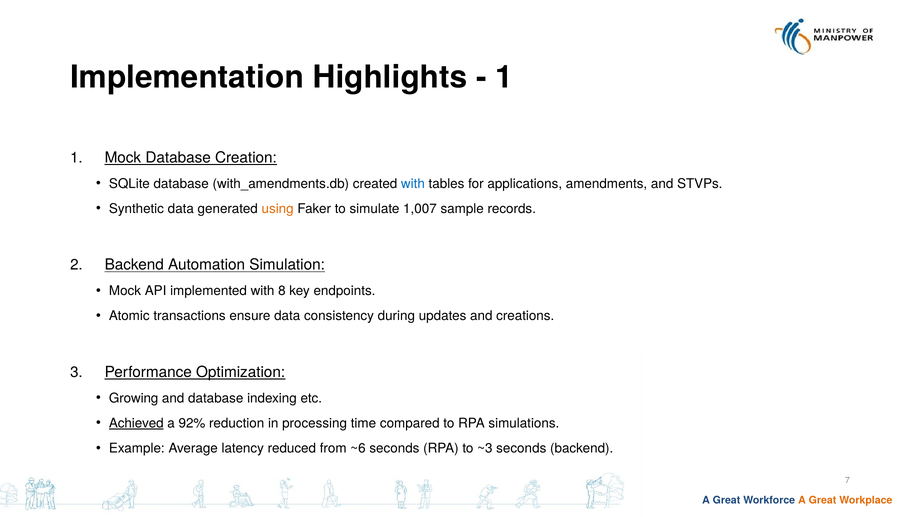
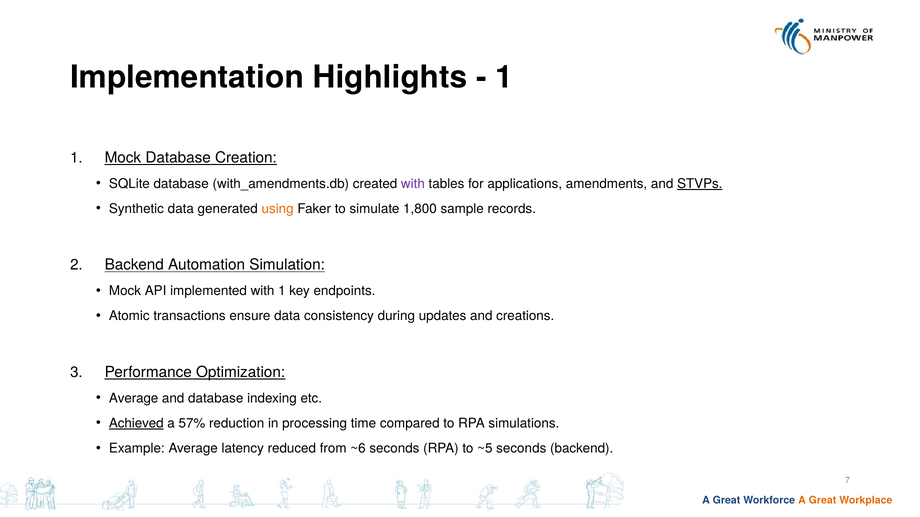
with colour: blue -> purple (413, 184)
STVPs underline: none -> present (700, 184)
1,007: 1,007 -> 1,800 (420, 209)
with 8: 8 -> 1 (282, 291)
Growing: Growing -> Average (134, 398)
92%: 92% -> 57% (192, 424)
~3: ~3 -> ~5 (485, 449)
